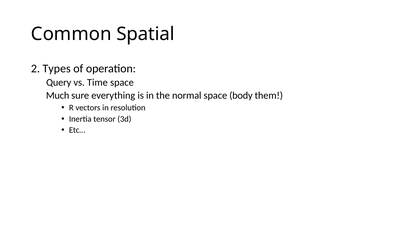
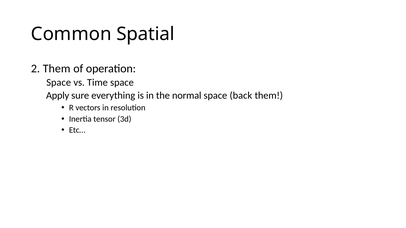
2 Types: Types -> Them (57, 69)
Query: Query -> Space (59, 83)
Much: Much -> Apply (58, 96)
body: body -> back (241, 96)
